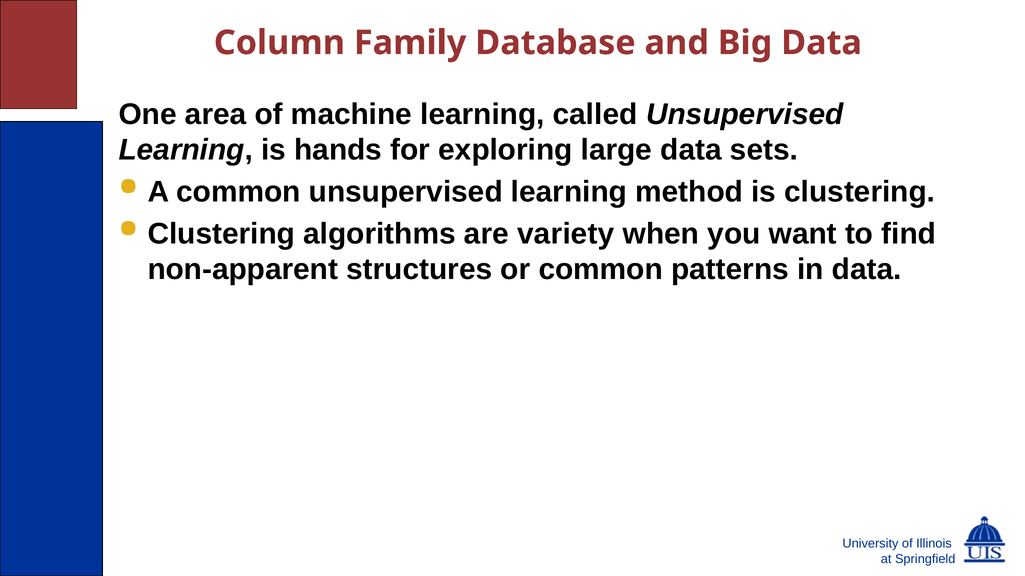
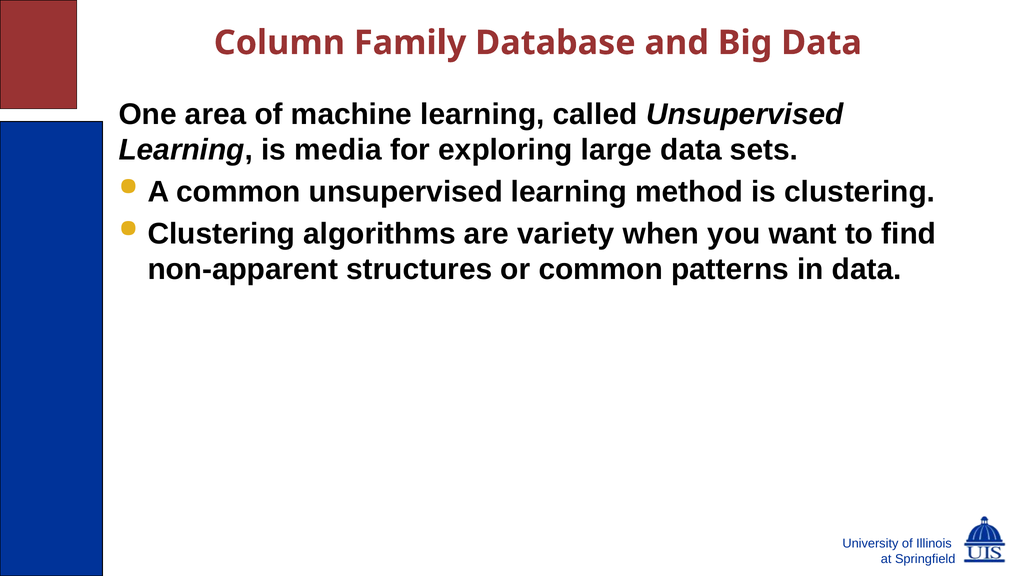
hands: hands -> media (338, 150)
